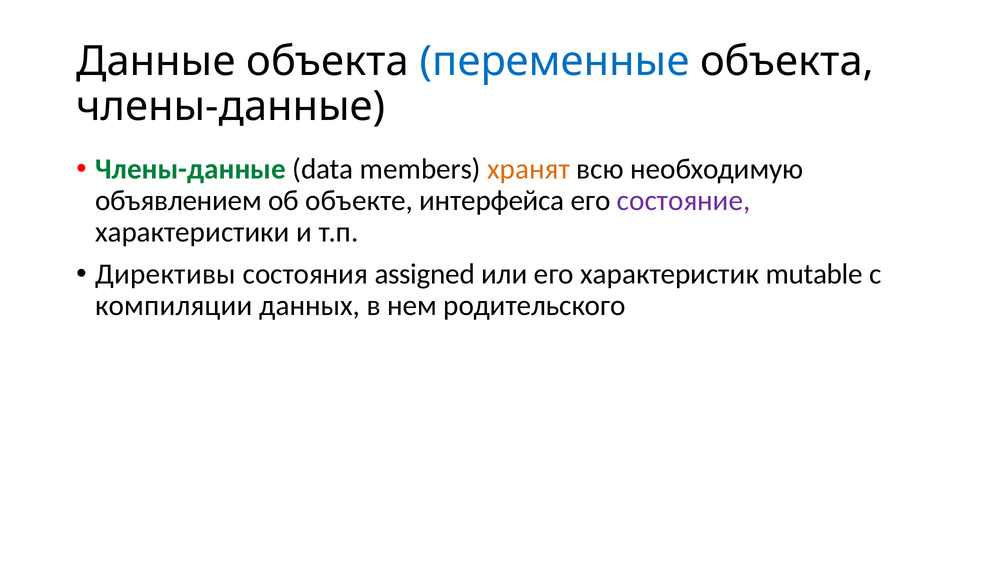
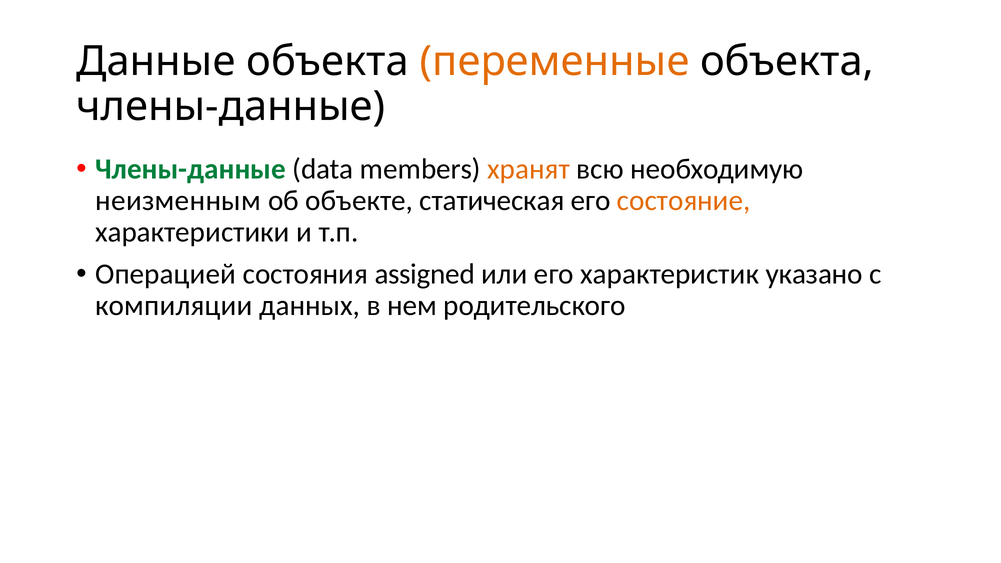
переменные colour: blue -> orange (555, 62)
объявлением: объявлением -> неизменным (178, 201)
интерфейса: интерфейса -> статическая (492, 201)
состояние colour: purple -> orange (684, 201)
Директивы: Директивы -> Операцией (166, 274)
mutable: mutable -> указано (814, 274)
